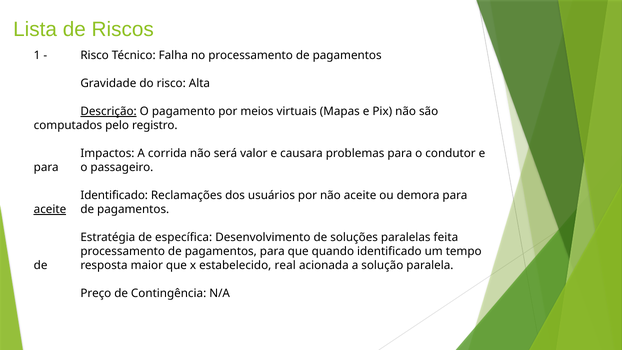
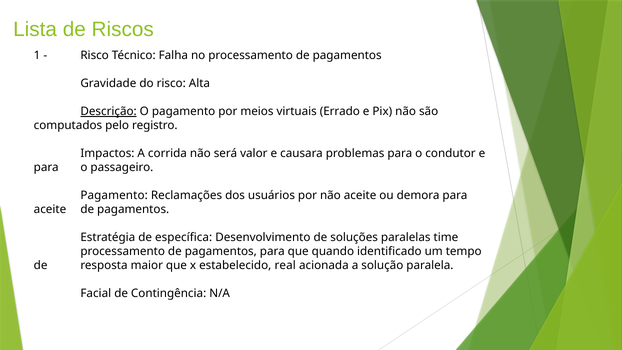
Mapas: Mapas -> Errado (340, 111)
Identificado: Identificado -> Pagamento (114, 195)
aceite underline: present -> none (50, 209)
feita: feita -> time (446, 237)
Preço: Preço -> Facial (96, 293)
